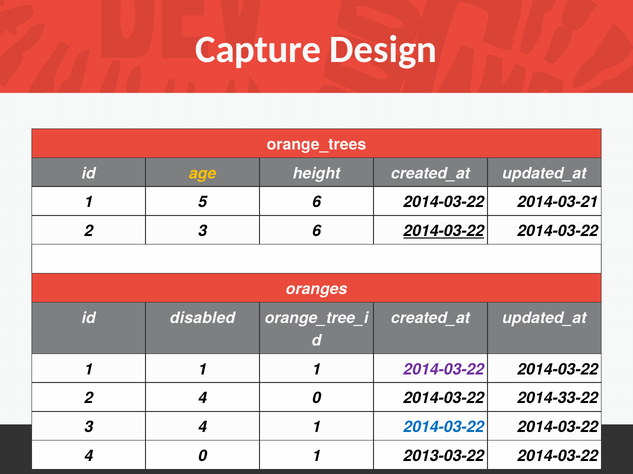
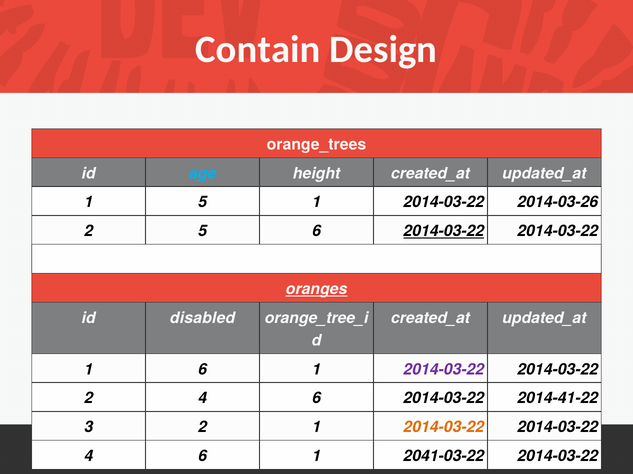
Capture: Capture -> Contain (258, 50)
age colour: yellow -> light blue (203, 174)
5 6: 6 -> 1 (317, 203)
2014-03-21: 2014-03-21 -> 2014-03-26 (558, 203)
2 3: 3 -> 5 (203, 231)
oranges underline: none -> present (317, 289)
1: 1 -> 6 (203, 370)
2 4 0: 0 -> 6 (317, 399)
2014-33-22: 2014-33-22 -> 2014-41-22 (558, 399)
3 4: 4 -> 2 (203, 428)
2014-03-22 colour: blue -> orange (444, 428)
0: 0 -> 6 (203, 457)
2013-03-22: 2013-03-22 -> 2041-03-22 (444, 457)
